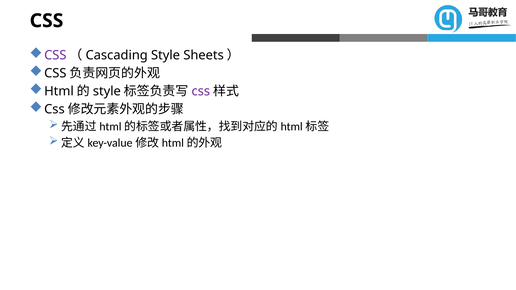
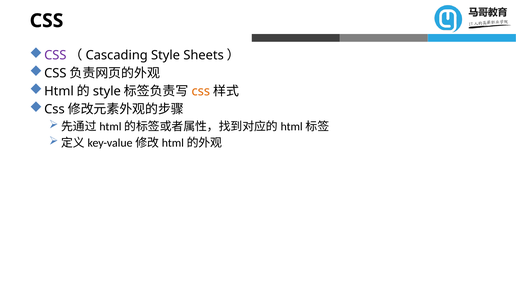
css colour: purple -> orange (201, 91)
